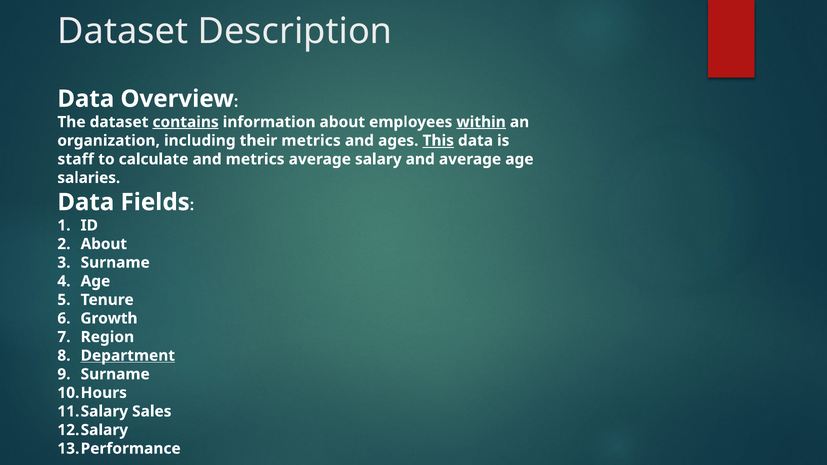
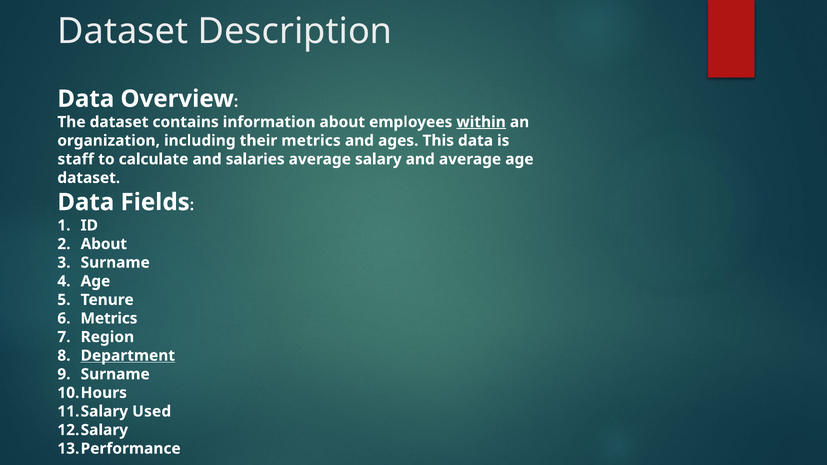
contains underline: present -> none (186, 122)
This underline: present -> none (438, 141)
and metrics: metrics -> salaries (255, 159)
salaries: salaries -> dataset (89, 178)
Growth: Growth -> Metrics (109, 319)
Sales: Sales -> Used (152, 412)
